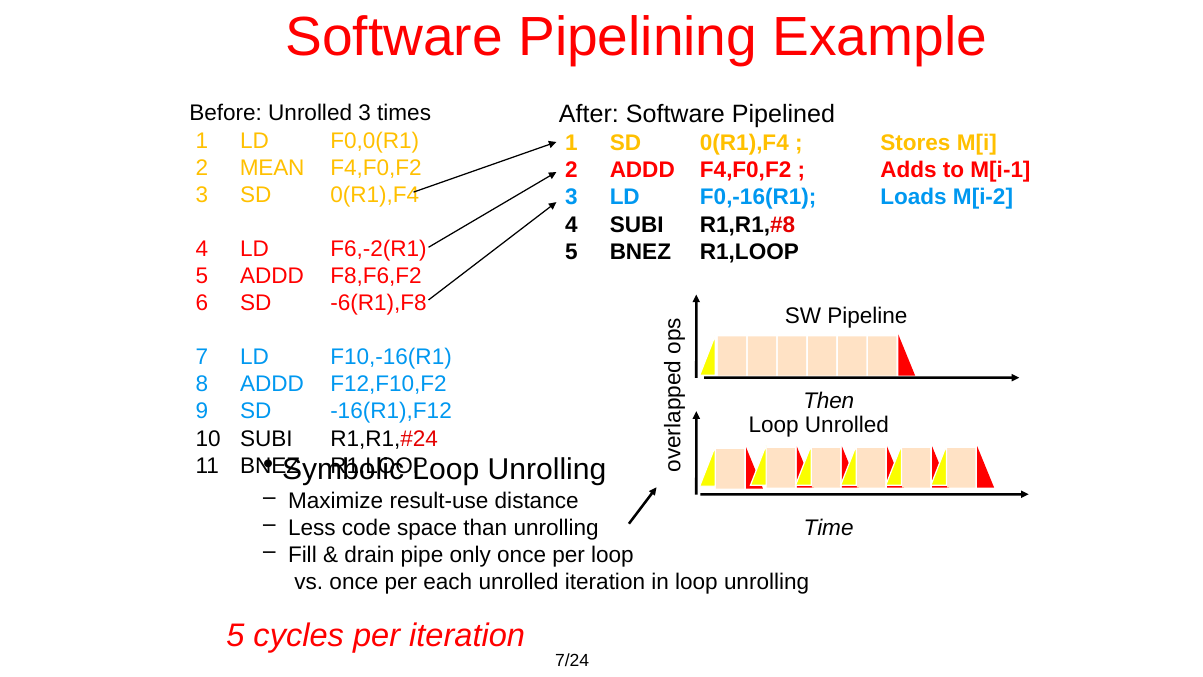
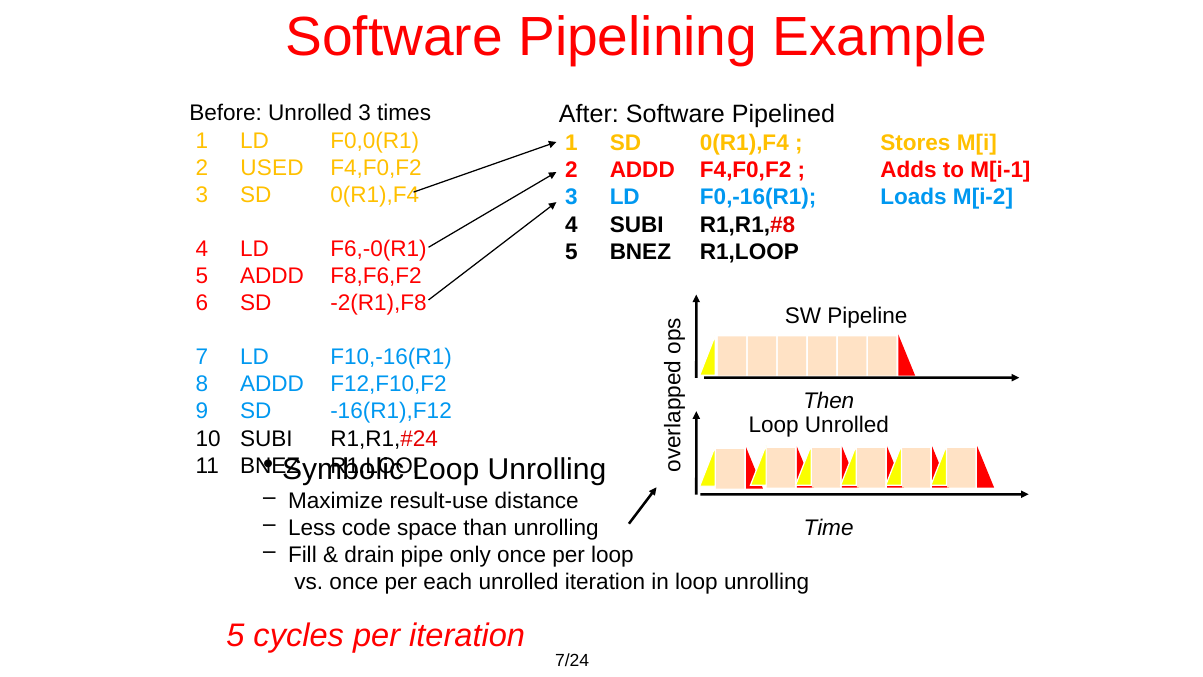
MEAN: MEAN -> USED (272, 168)
F6,-2(R1: F6,-2(R1 -> F6,-0(R1 (379, 249)
-6(R1),F8: -6(R1),F8 -> -2(R1),F8 (379, 303)
